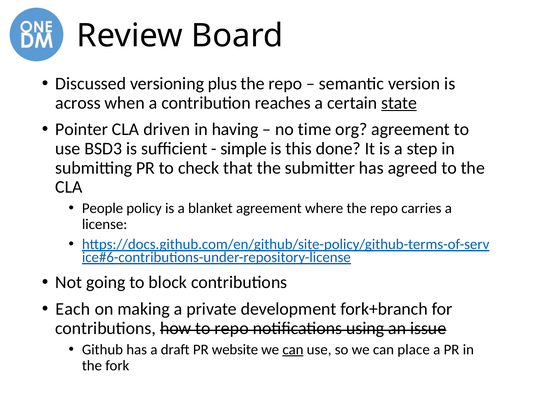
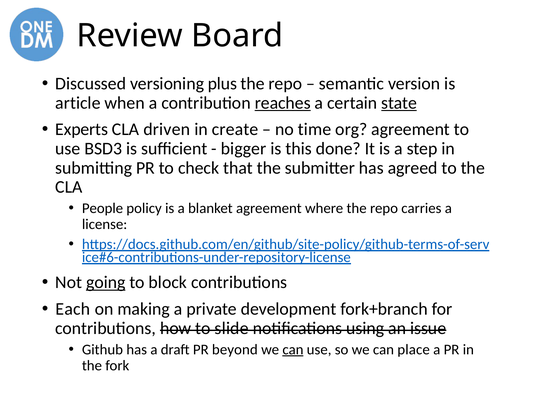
across: across -> article (78, 103)
reaches underline: none -> present (283, 103)
Pointer: Pointer -> Experts (82, 129)
having: having -> create (235, 129)
simple: simple -> bigger (244, 149)
going underline: none -> present (106, 282)
to repo: repo -> slide (232, 328)
website: website -> beyond (235, 349)
